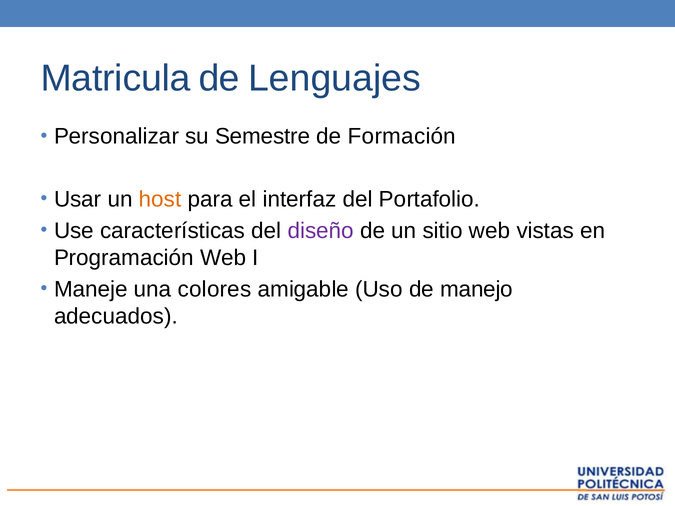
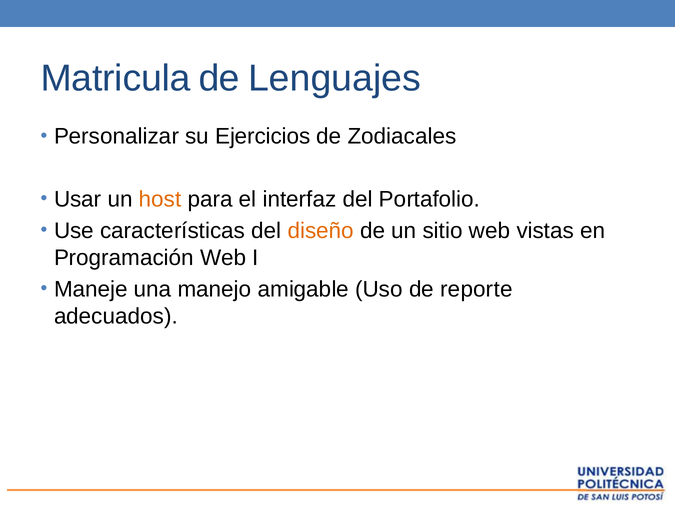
Semestre: Semestre -> Ejercicios (263, 137)
Formación: Formación -> Zodiacales (402, 137)
diseño colour: purple -> orange (321, 231)
colores: colores -> manejo (215, 290)
manejo: manejo -> reporte (476, 290)
